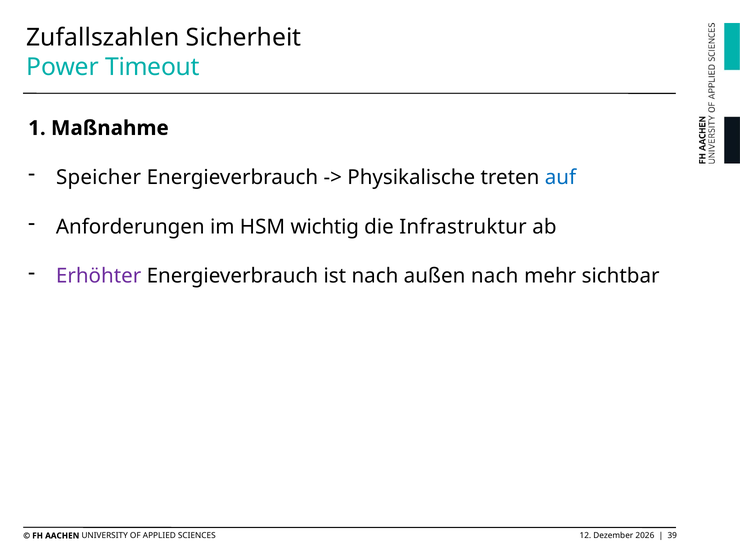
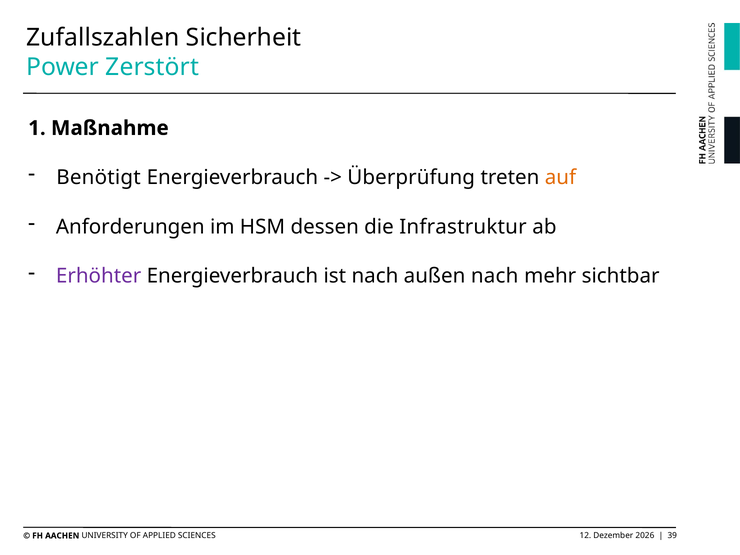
Timeout: Timeout -> Zerstört (152, 67)
Speicher: Speicher -> Benötigt (99, 177)
Physikalische: Physikalische -> Überprüfung (411, 177)
auf colour: blue -> orange (560, 177)
wichtig: wichtig -> dessen (325, 227)
